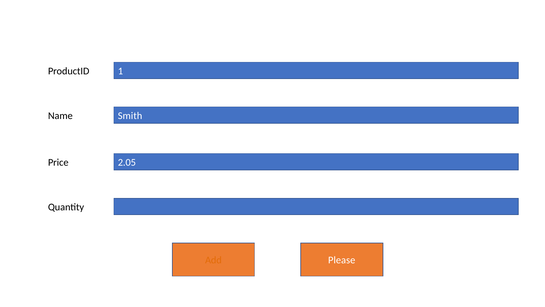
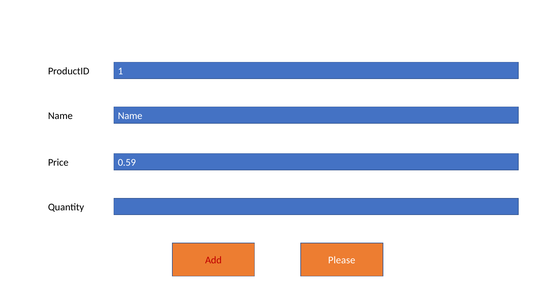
Smith: Smith -> Name (130, 116)
2.05: 2.05 -> 0.59 (127, 162)
Add colour: orange -> red (213, 260)
